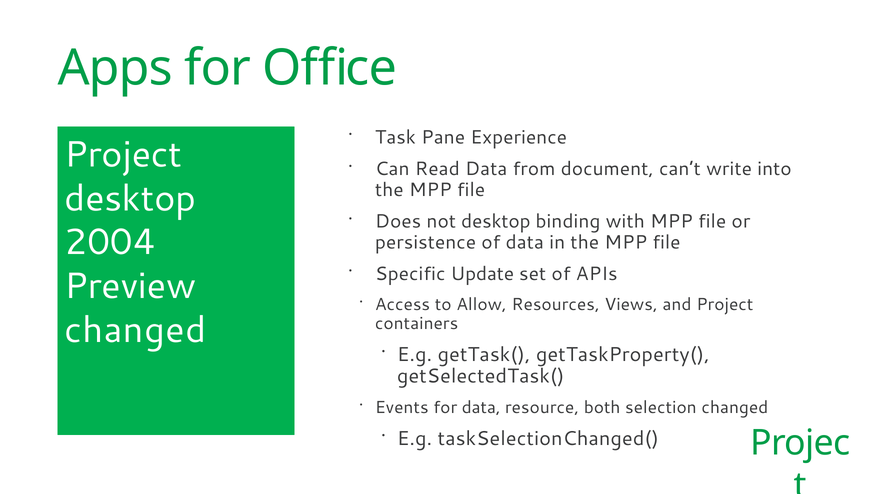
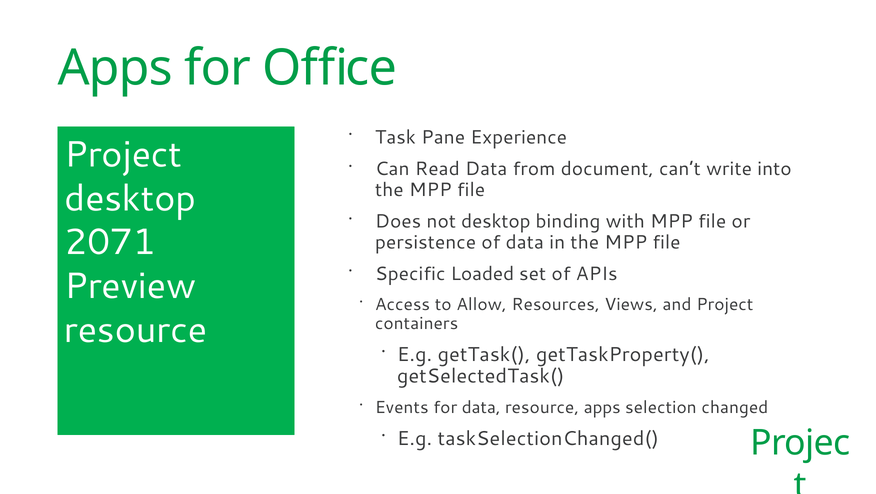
2004: 2004 -> 2071 (110, 242)
Update: Update -> Loaded (482, 274)
changed: changed -> resource (136, 330)
resource both: both -> apps (602, 407)
